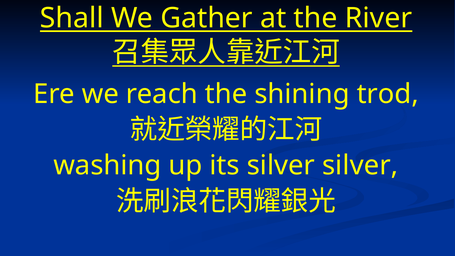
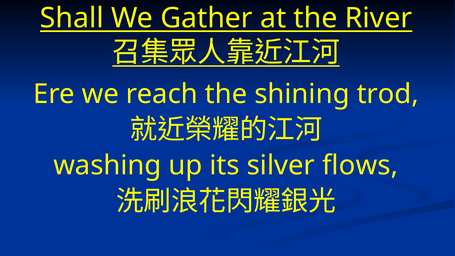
silver silver: silver -> flows (360, 166)
